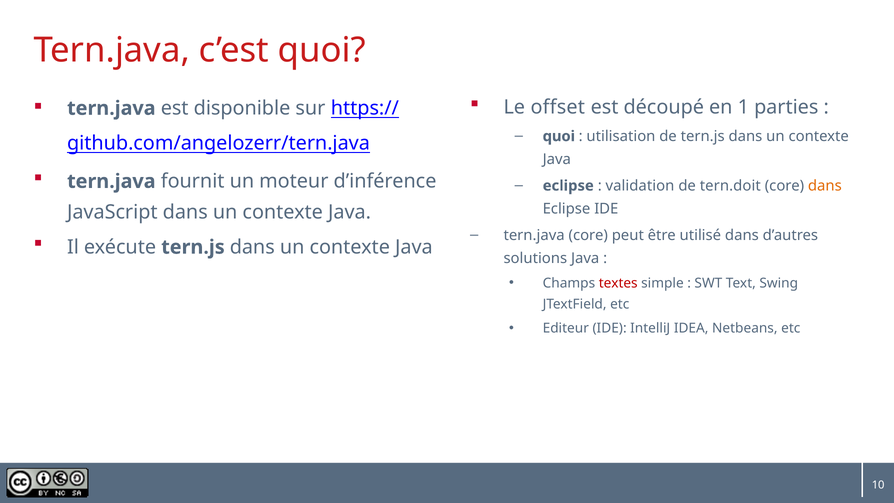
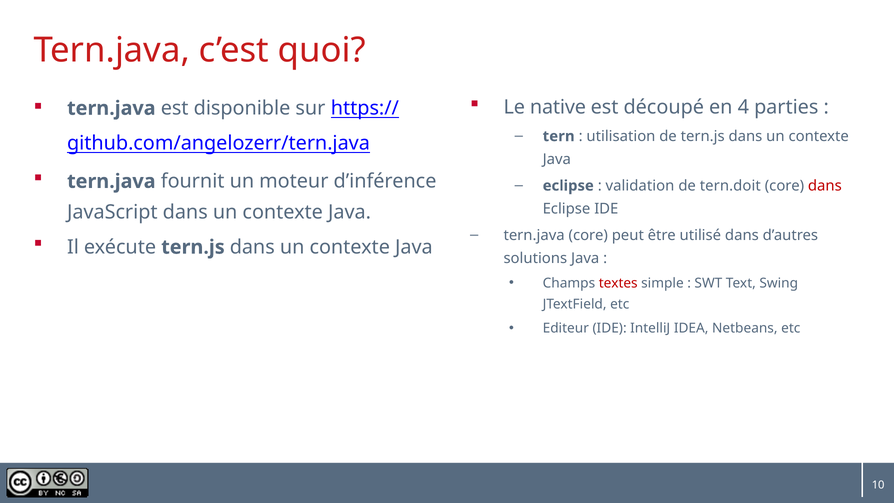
offset: offset -> native (558, 107)
1: 1 -> 4 (743, 107)
quoi: quoi -> tern (559, 136)
dans colour: orange -> red (825, 186)
